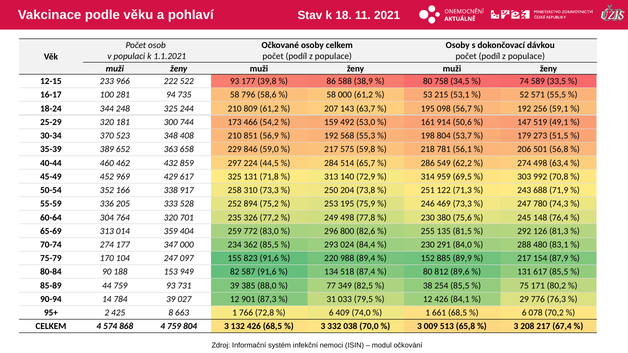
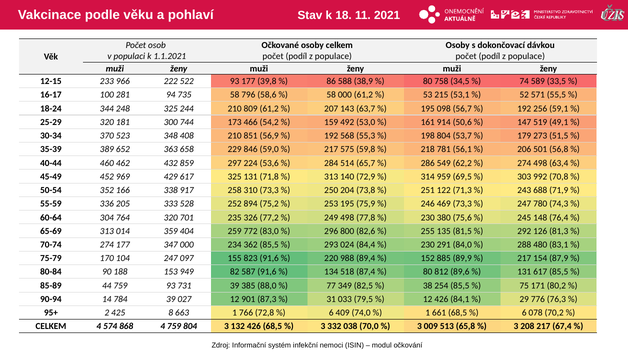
44,5: 44,5 -> 53,6 (269, 163)
